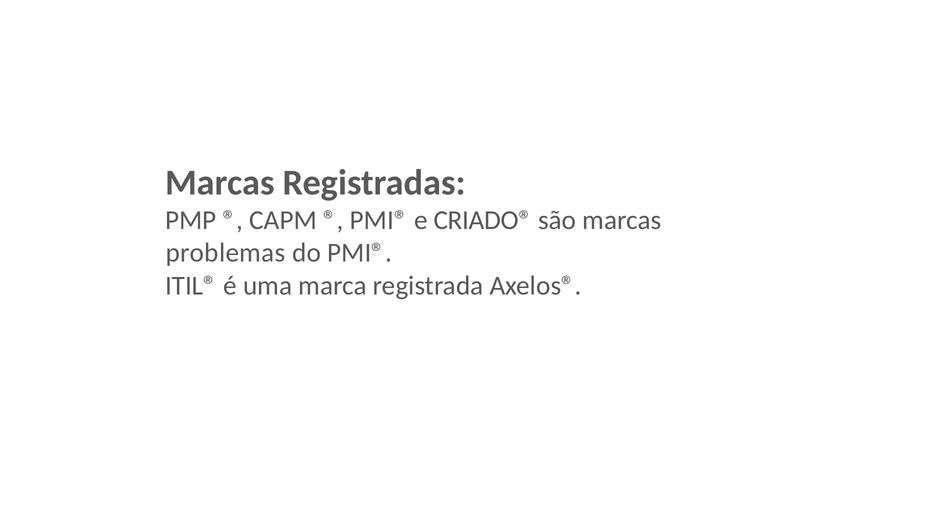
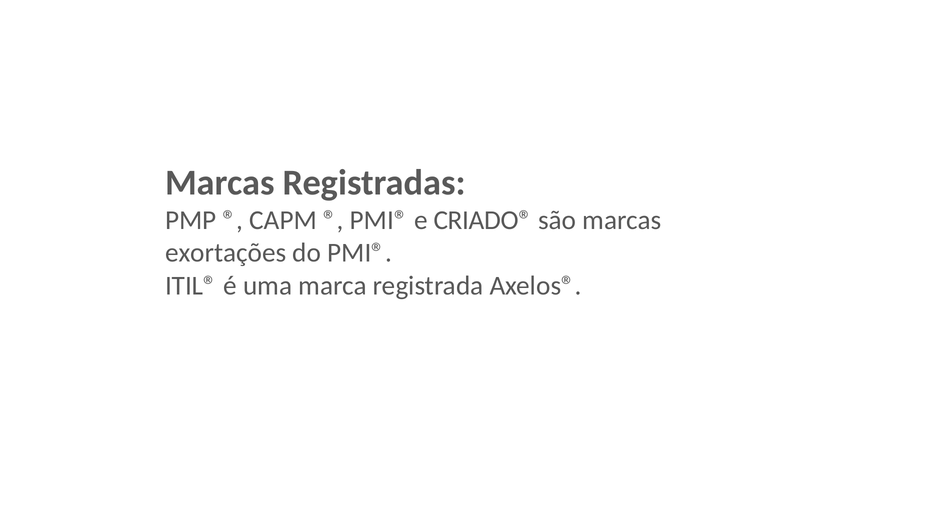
problemas: problemas -> exortações (226, 253)
